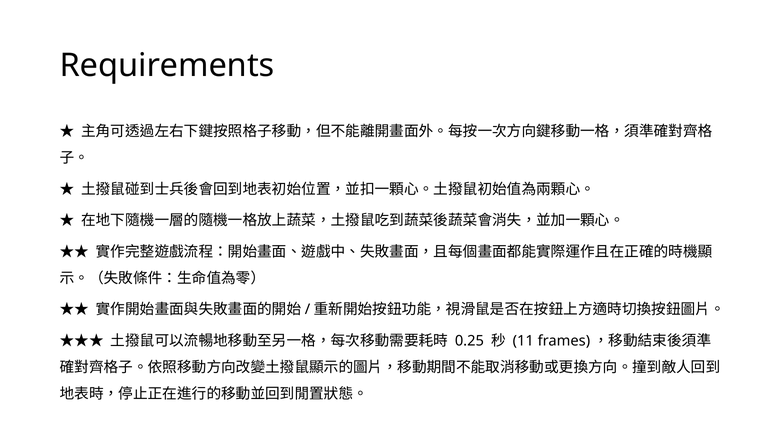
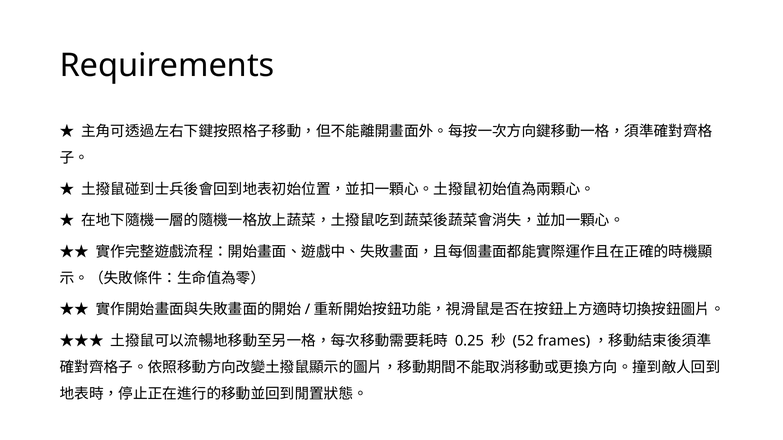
11: 11 -> 52 (523, 341)
